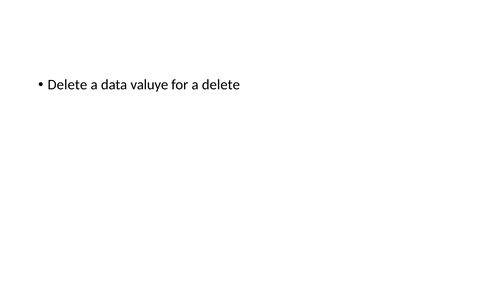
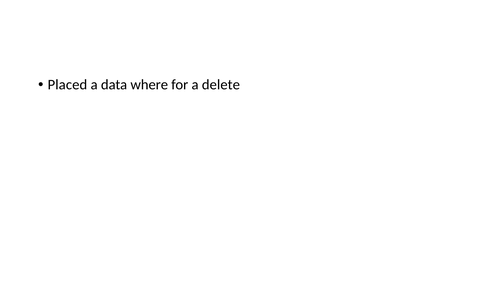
Delete: Delete -> Placed (67, 85)
valuye: valuye -> where (149, 85)
